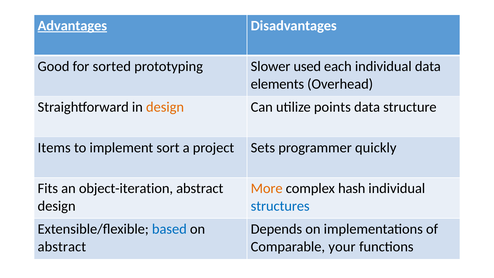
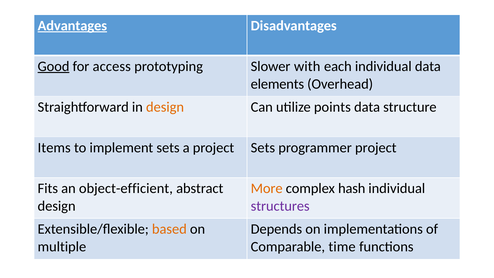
Good underline: none -> present (54, 66)
sorted: sorted -> access (112, 66)
used: used -> with (307, 66)
implement sort: sort -> sets (168, 148)
programmer quickly: quickly -> project (376, 148)
object-iteration: object-iteration -> object-efficient (126, 188)
structures colour: blue -> purple (280, 206)
based colour: blue -> orange (169, 229)
abstract: abstract -> multiple (62, 247)
your: your -> time (342, 247)
